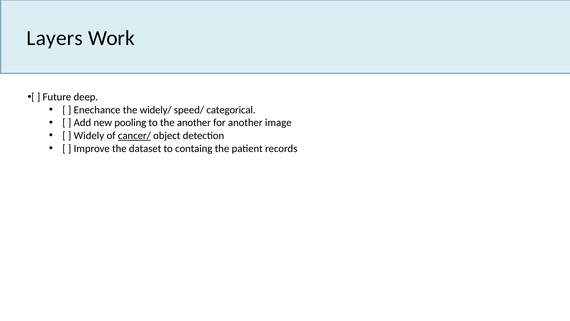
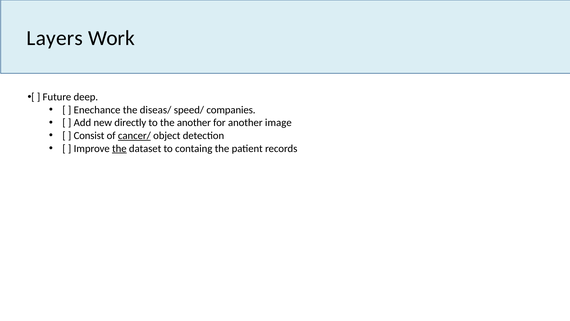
widely/: widely/ -> diseas/ (156, 110)
categorical: categorical -> companies (231, 110)
pooling: pooling -> directly (130, 123)
Widely: Widely -> Consist (89, 135)
the underline: none -> present (119, 148)
